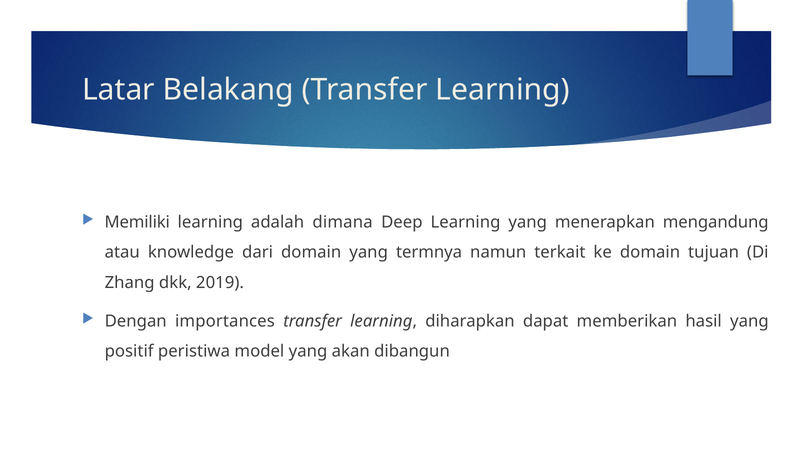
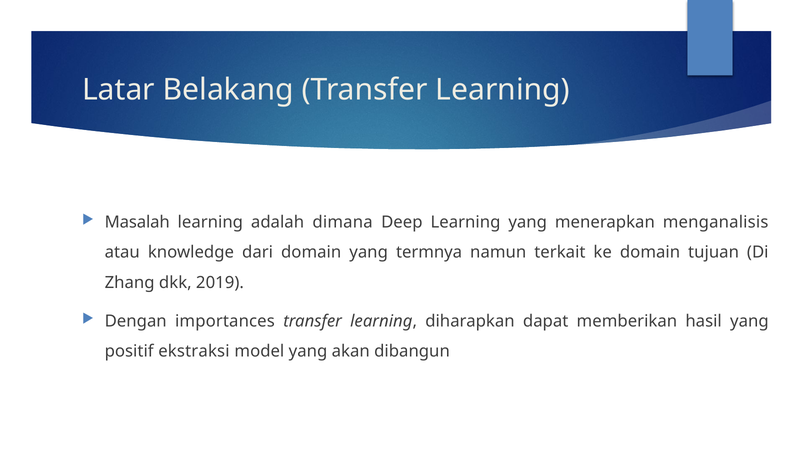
Memiliki: Memiliki -> Masalah (137, 222)
mengandung: mengandung -> menganalisis (716, 222)
peristiwa: peristiwa -> ekstraksi (194, 351)
